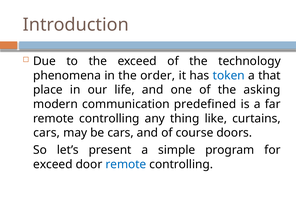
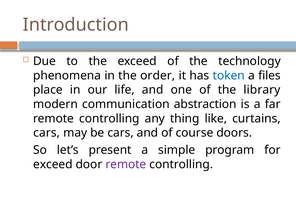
that: that -> files (269, 76)
asking: asking -> library (262, 90)
predefined: predefined -> abstraction (205, 104)
remote colour: blue -> purple (126, 164)
